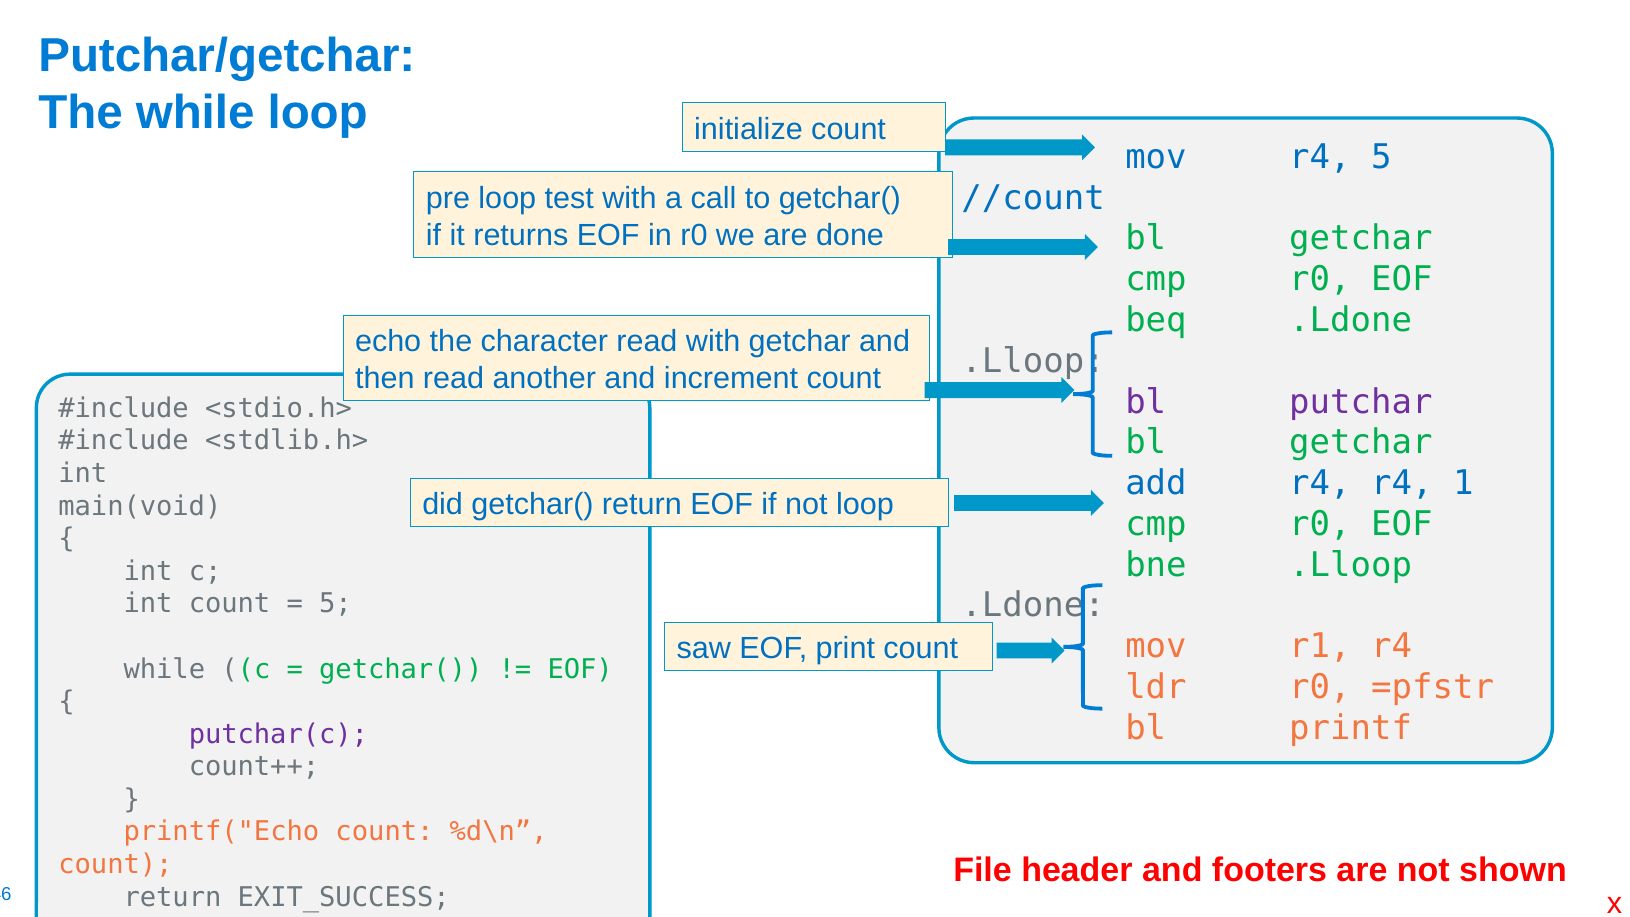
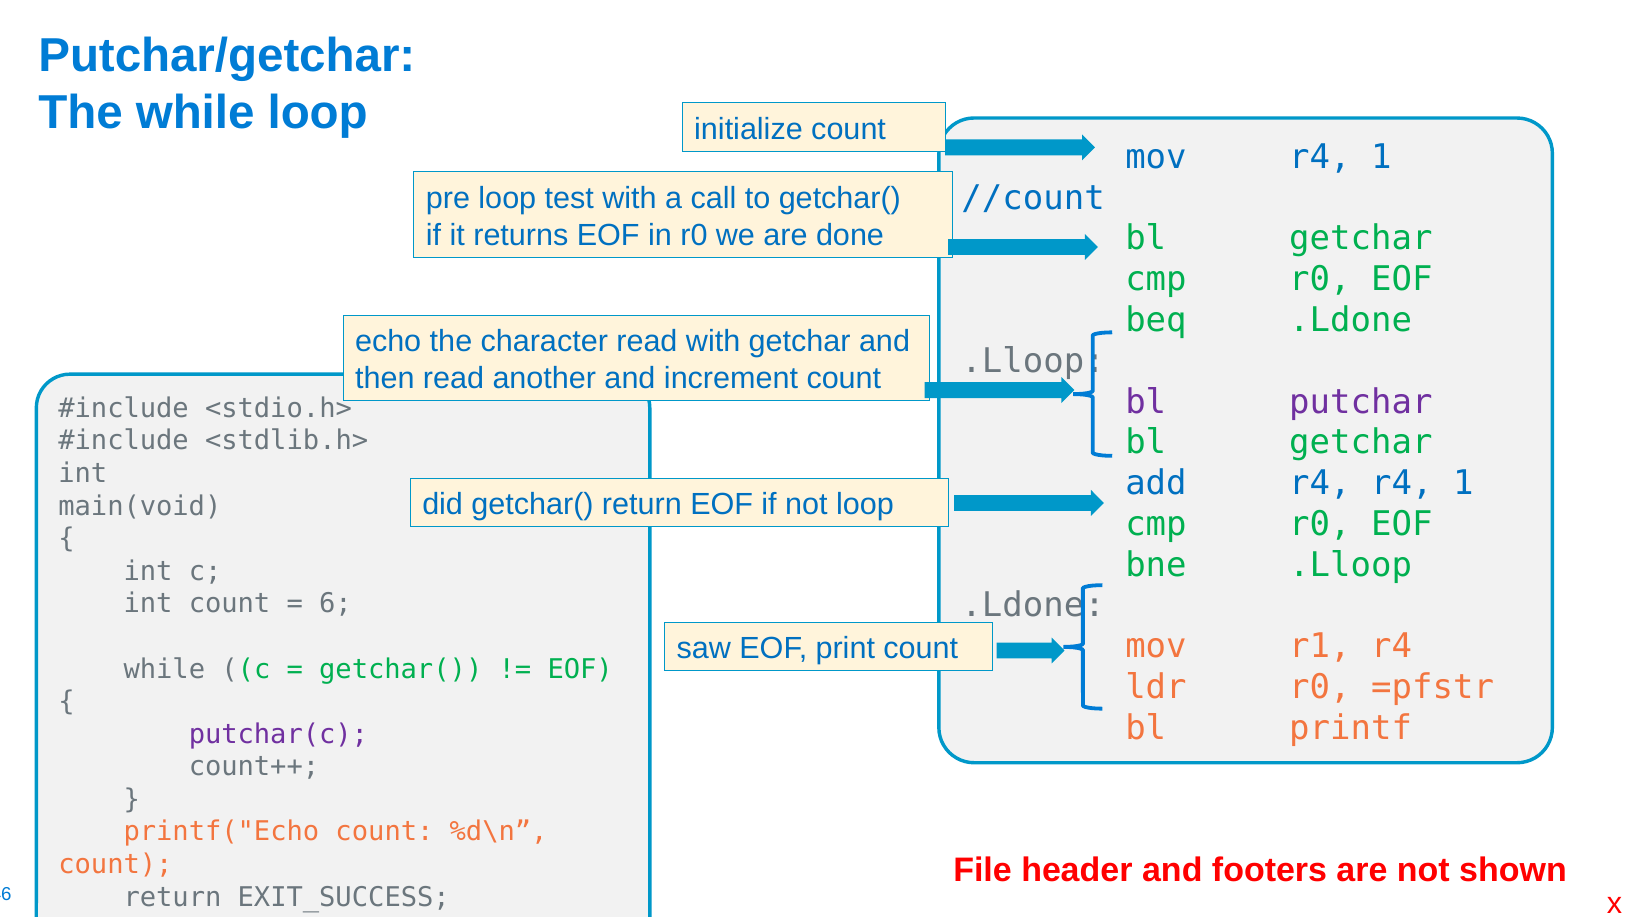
mov r4 5: 5 -> 1 (1381, 157)
5: 5 -> 6 (335, 604)
